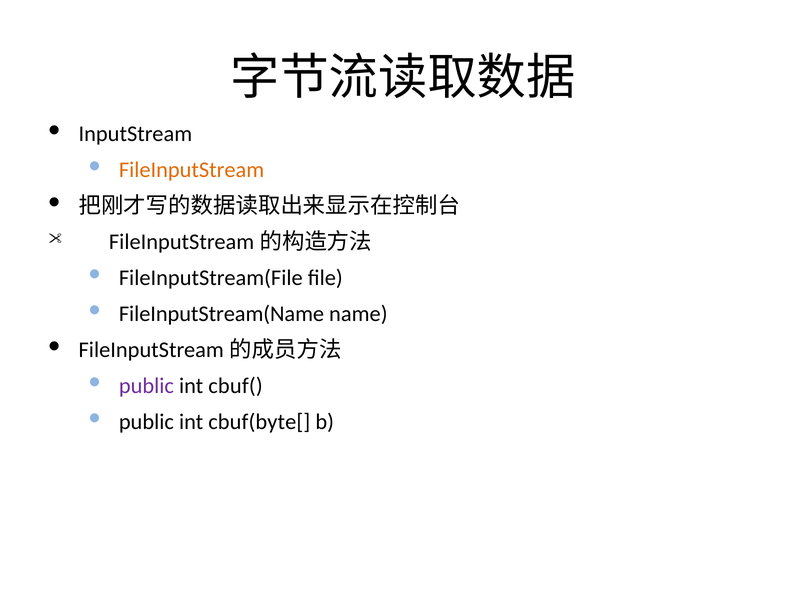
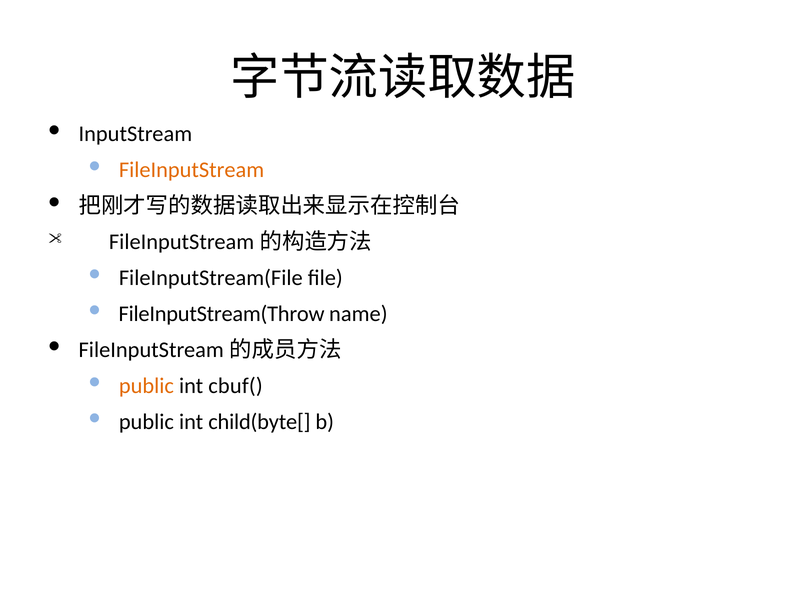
FileInputStream(Name: FileInputStream(Name -> FileInputStream(Throw (222, 314)
public colour: purple -> orange (146, 386)
cbuf(byte[: cbuf(byte[ -> child(byte[ (259, 422)
